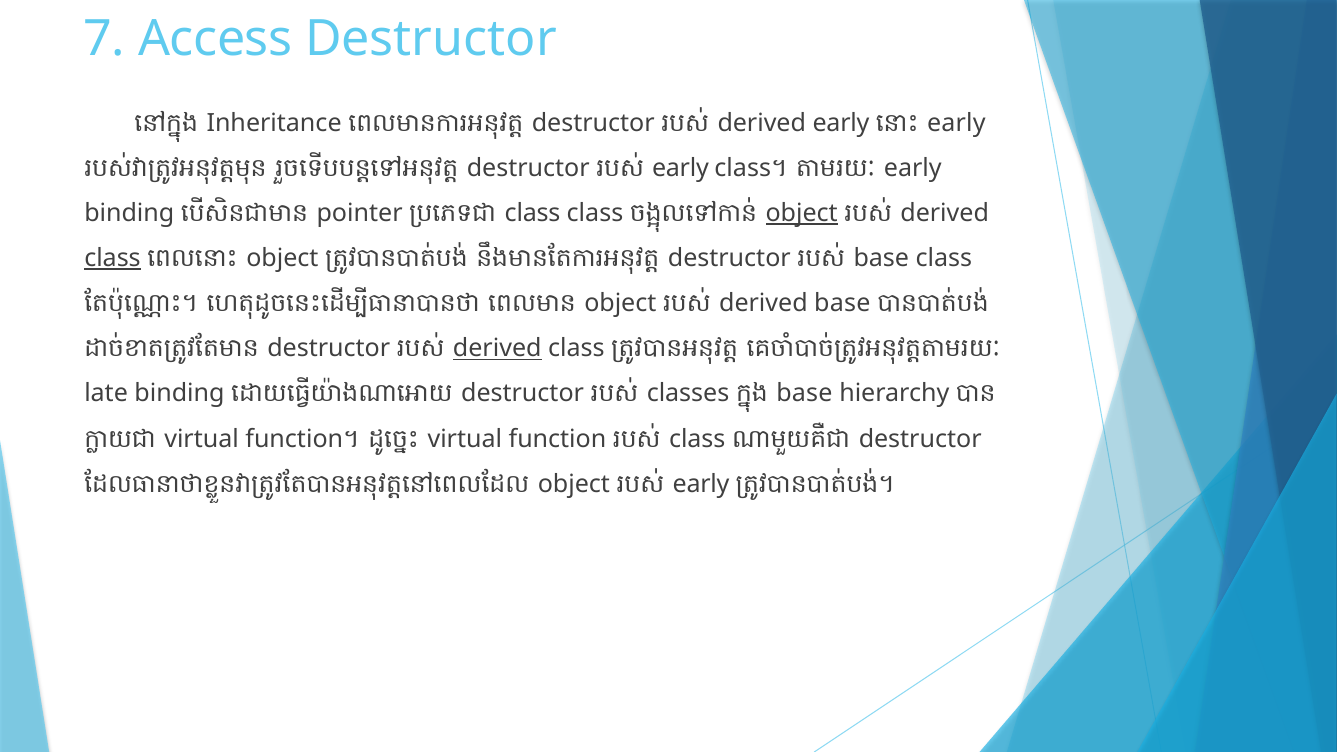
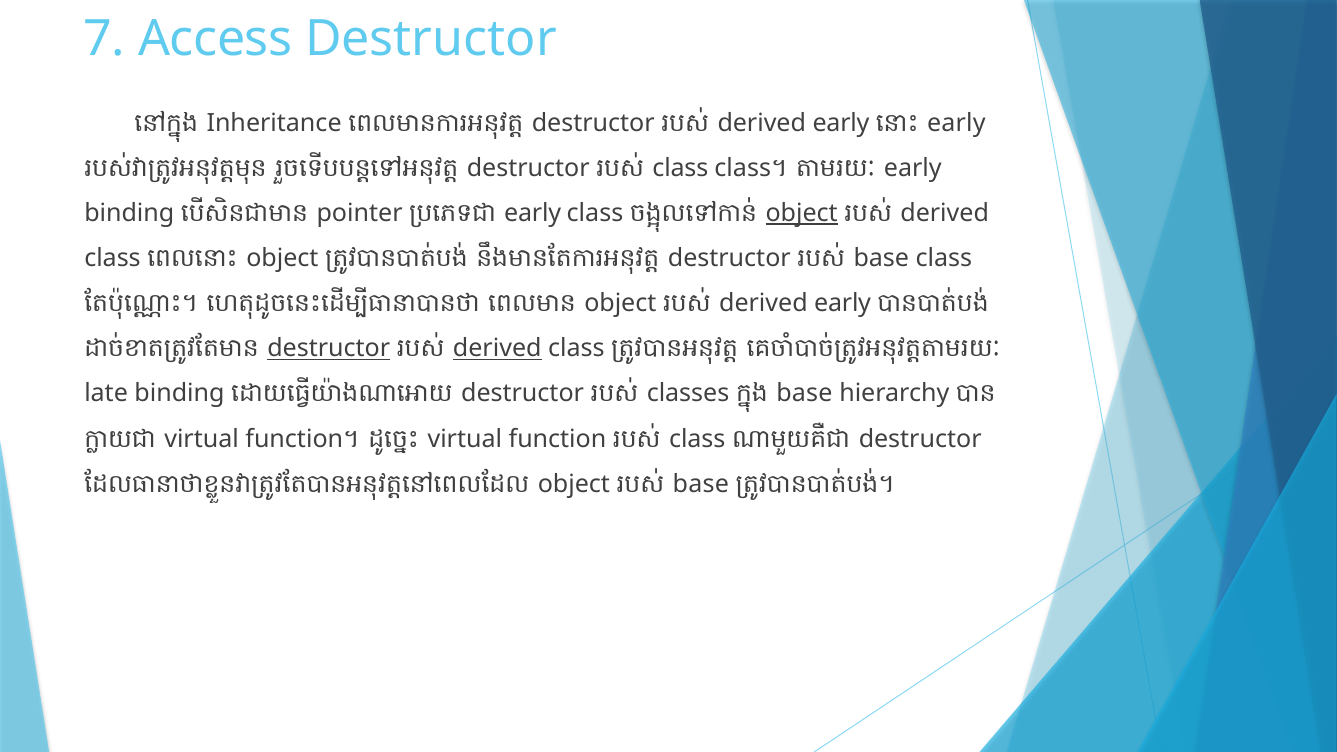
early: early -> class (680, 168)
class: class -> early (533, 213)
class underline: present -> none (113, 258)
base: base -> early (843, 303)
destructor underline: none -> present (329, 349)
early: early -> base (701, 484)
